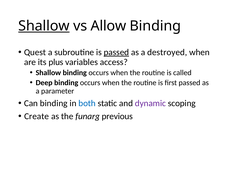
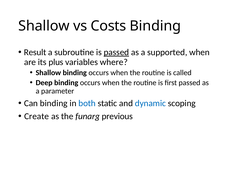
Shallow underline: present -> none (44, 26)
Allow: Allow -> Costs (108, 26)
Quest: Quest -> Result (35, 52)
destroyed: destroyed -> supported (167, 52)
access: access -> where (114, 62)
dynamic colour: purple -> blue (150, 103)
